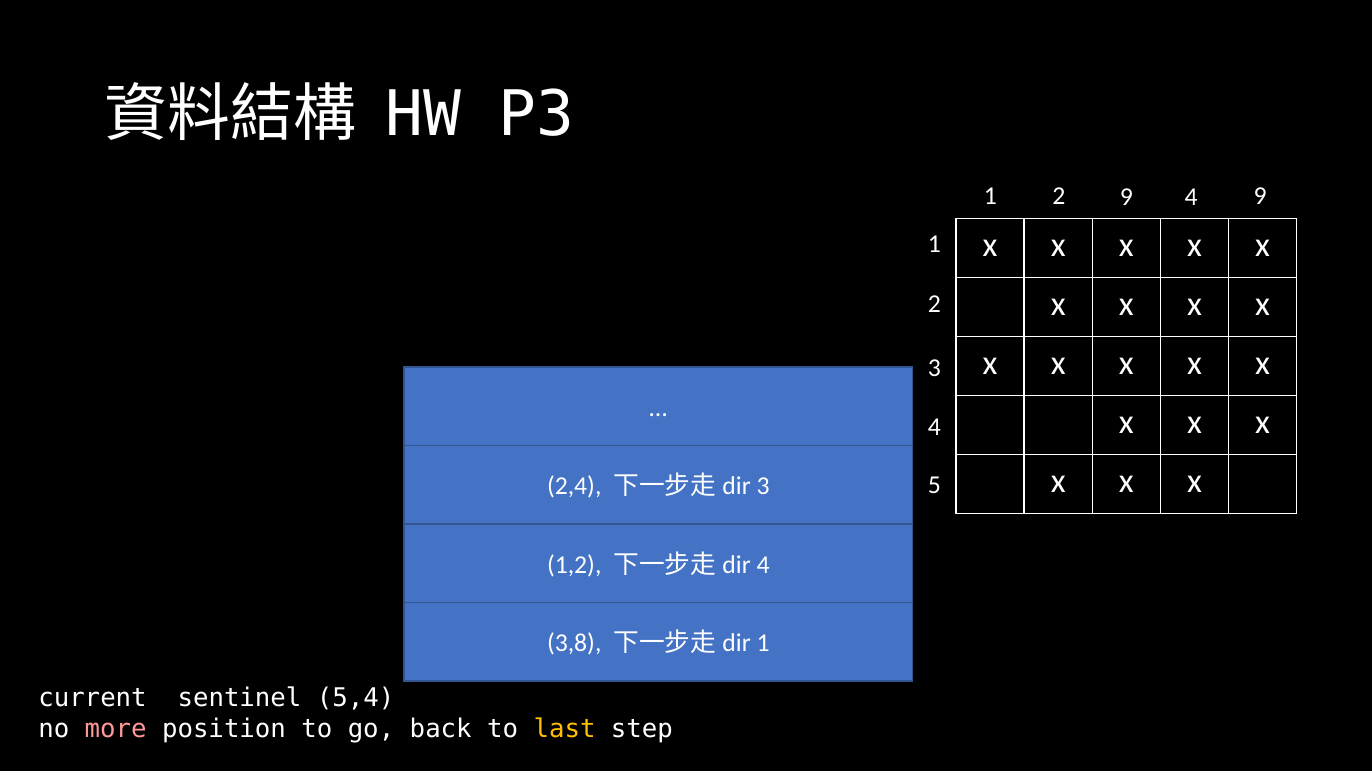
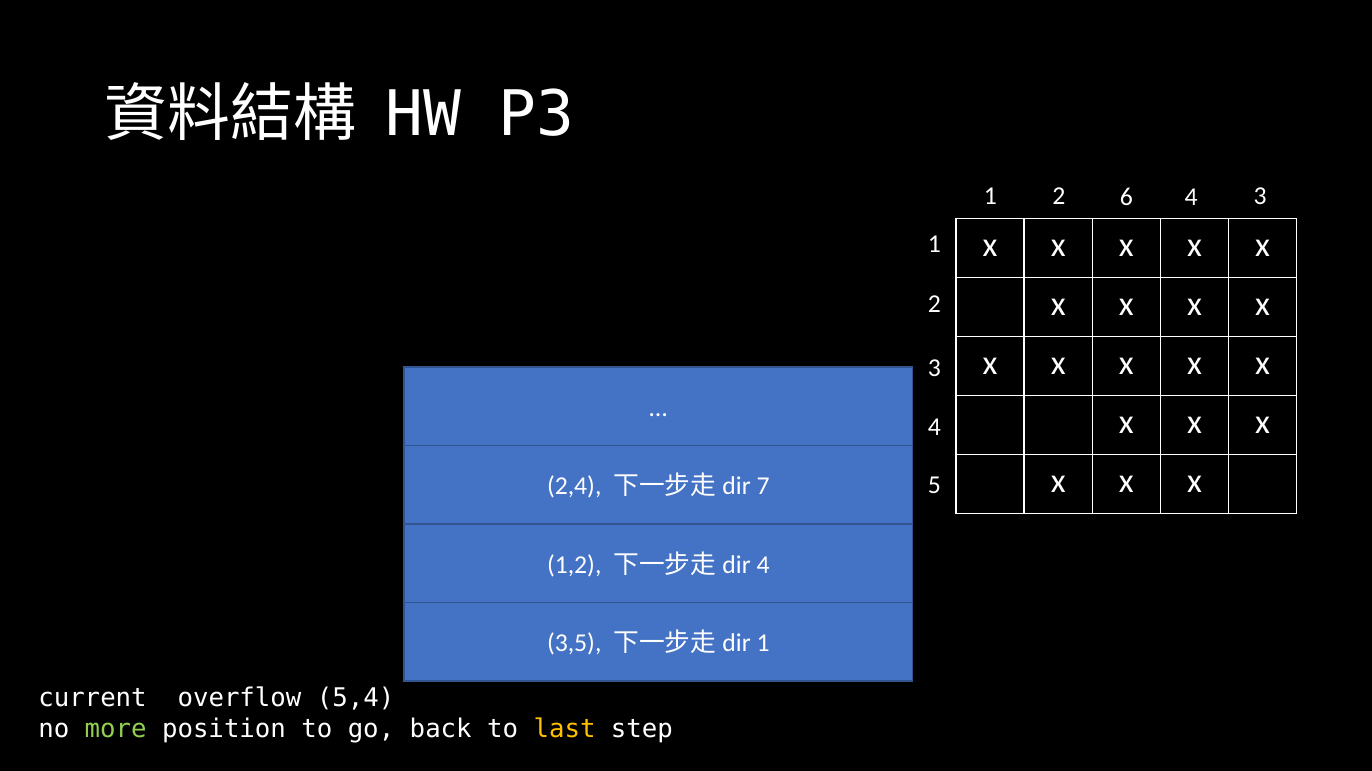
2 9: 9 -> 6 (1126, 197)
4 9: 9 -> 3 (1260, 196)
3: 3 -> 7 (763, 487)
3,8: 3,8 -> 3,5 (574, 644)
sentinel: sentinel -> overflow (239, 699)
more colour: pink -> light green (116, 730)
